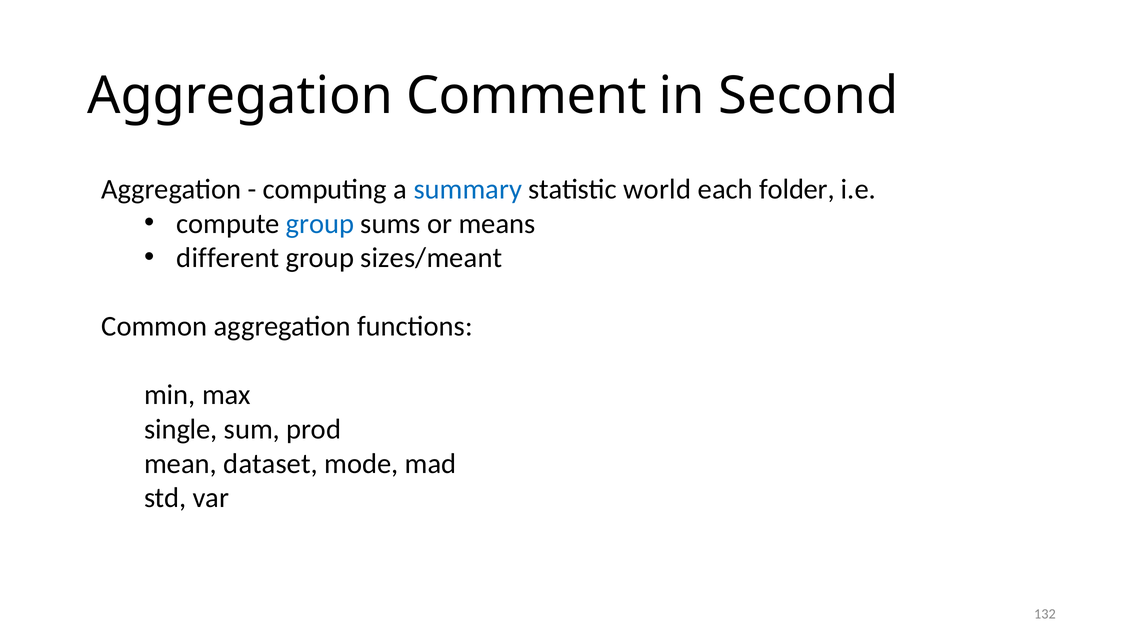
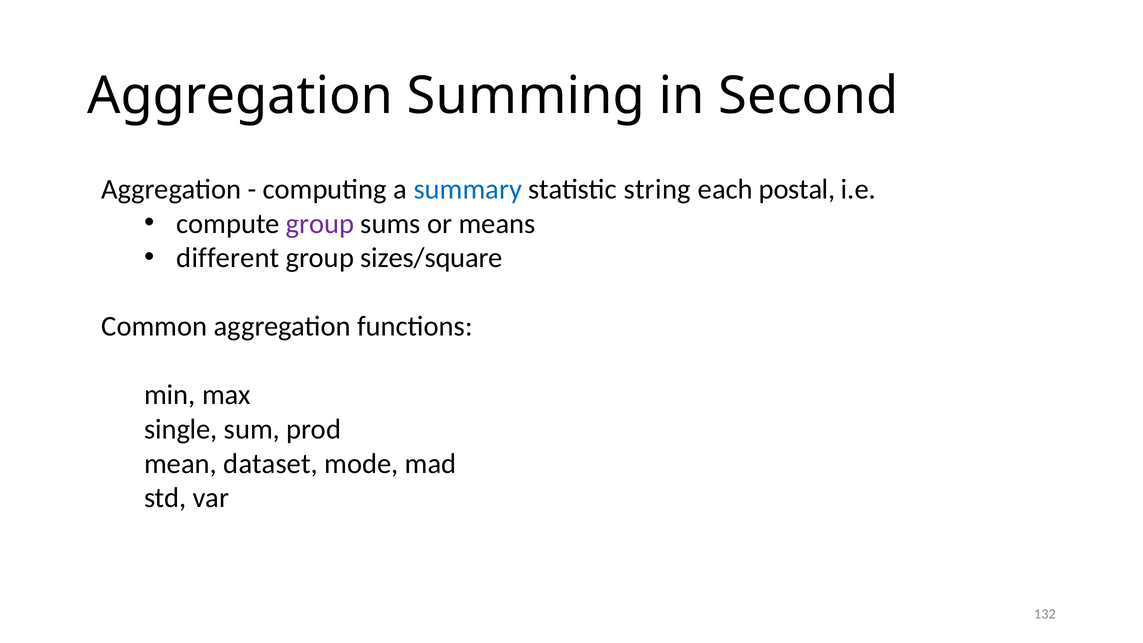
Comment: Comment -> Summing (526, 96)
world: world -> string (657, 189)
folder: folder -> postal (797, 189)
group colour: blue -> purple (320, 224)
sizes/meant: sizes/meant -> sizes/square (431, 258)
